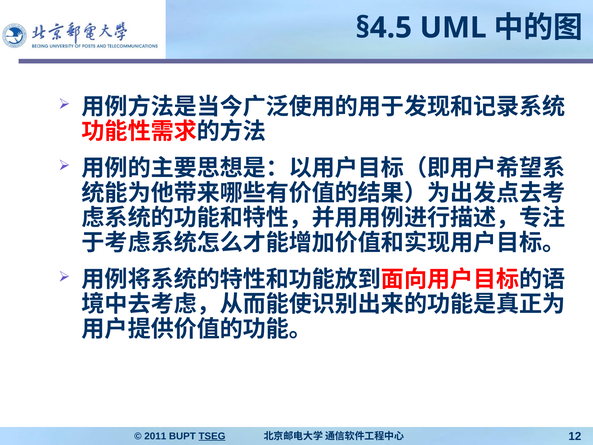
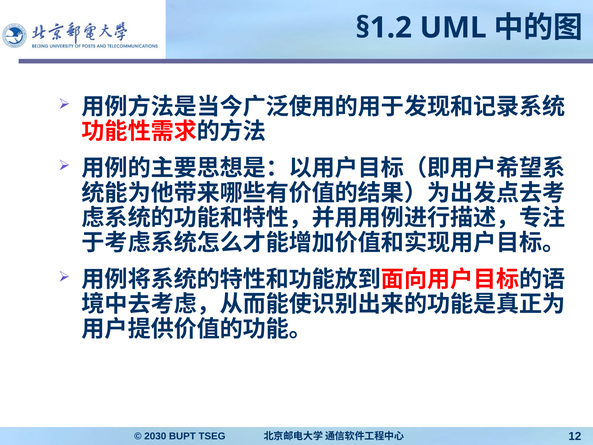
§4.5: §4.5 -> §1.2 (384, 28)
2011: 2011 -> 2030 (155, 436)
TSEG underline: present -> none (212, 436)
